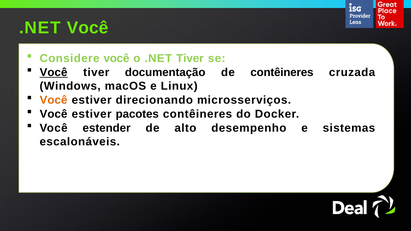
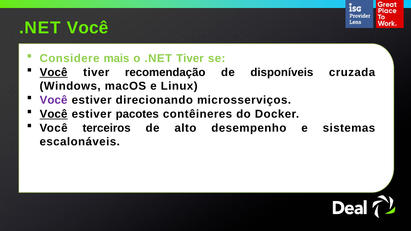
Considere você: você -> mais (116, 58)
documentação: documentação -> recomendação (165, 72)
de contêineres: contêineres -> disponíveis (282, 72)
Você colour: orange -> purple (54, 100)
Você underline: none -> present (54, 114)
estender: estender -> terceiros (107, 128)
